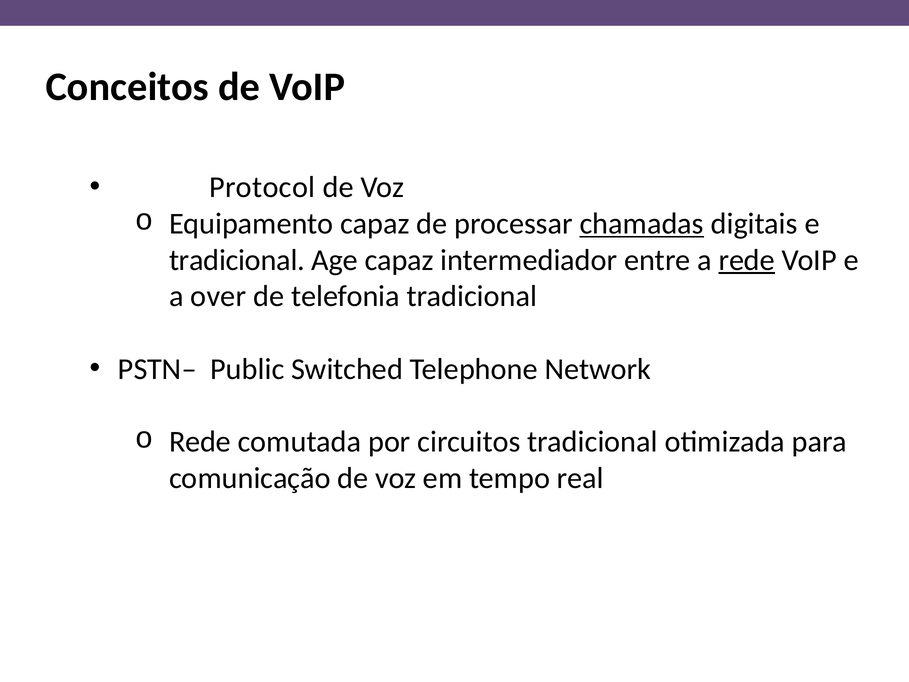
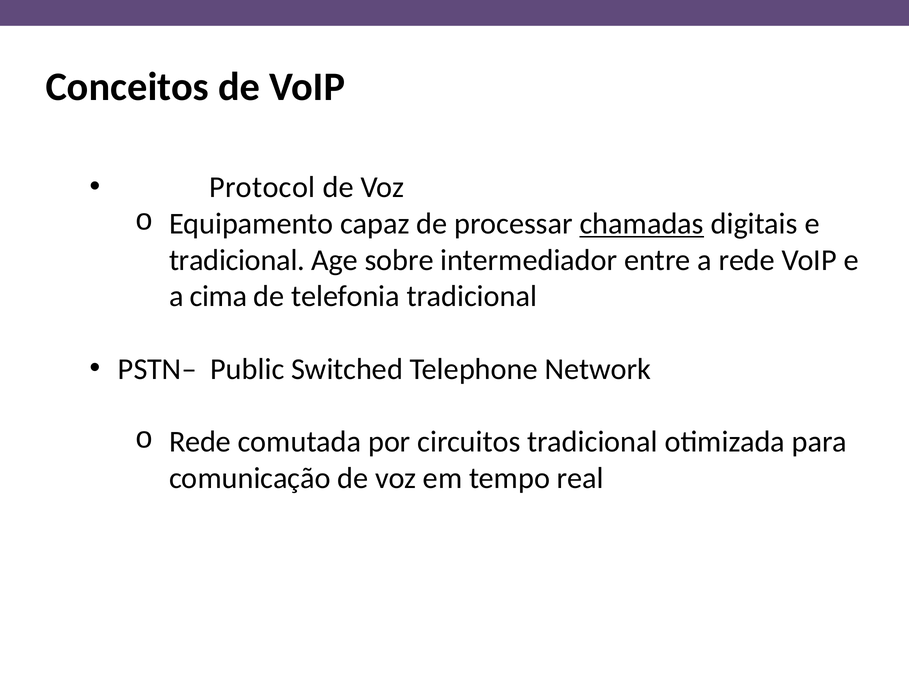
Age capaz: capaz -> sobre (399, 260)
rede underline: present -> none (747, 260)
over: over -> cima (219, 296)
